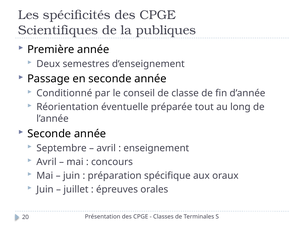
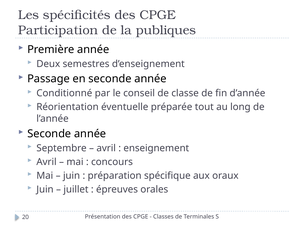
Scientifiques: Scientifiques -> Participation (58, 30)
